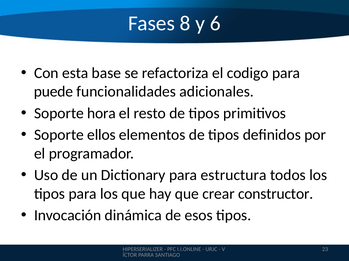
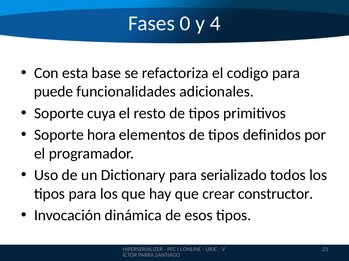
8: 8 -> 0 (185, 23)
6: 6 -> 4 (215, 23)
hora: hora -> cuya (101, 114)
ellos: ellos -> hora (101, 135)
estructura: estructura -> serializado (234, 176)
